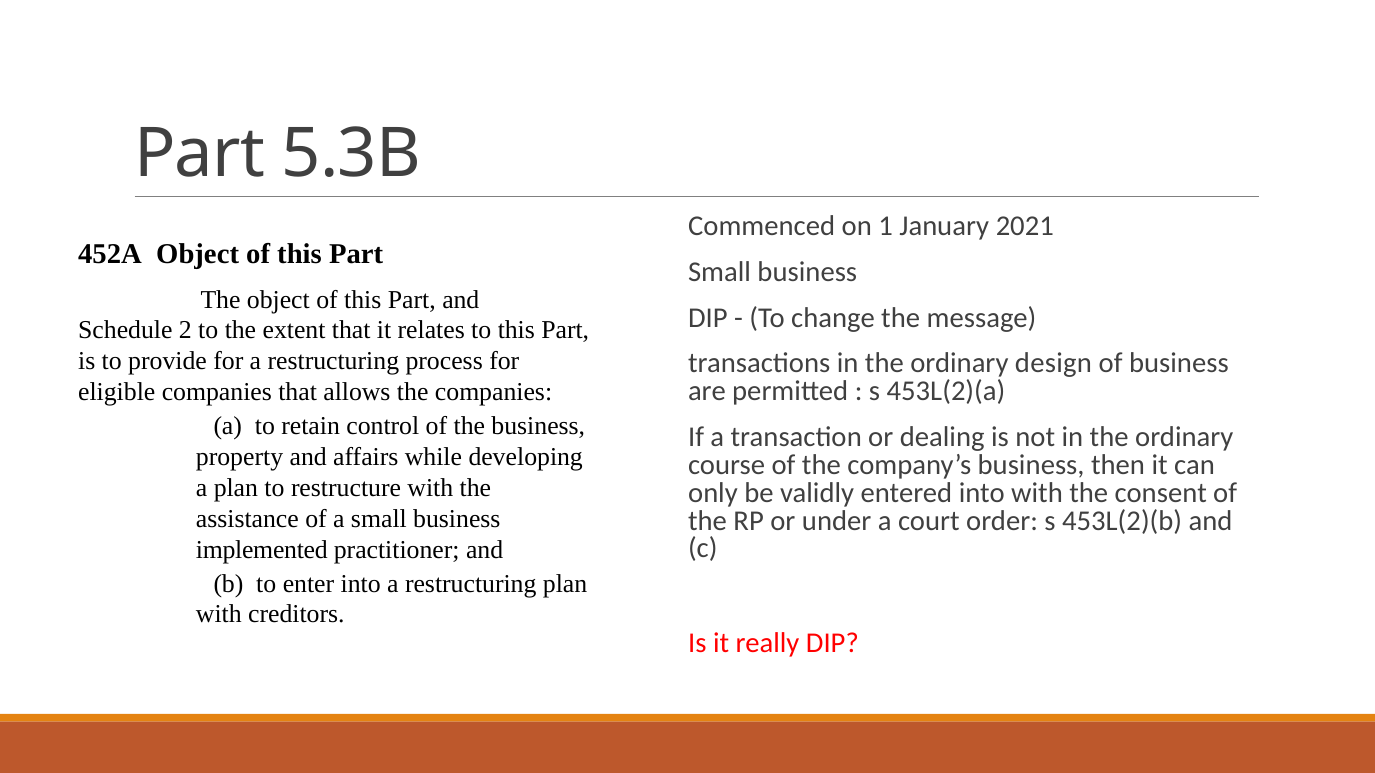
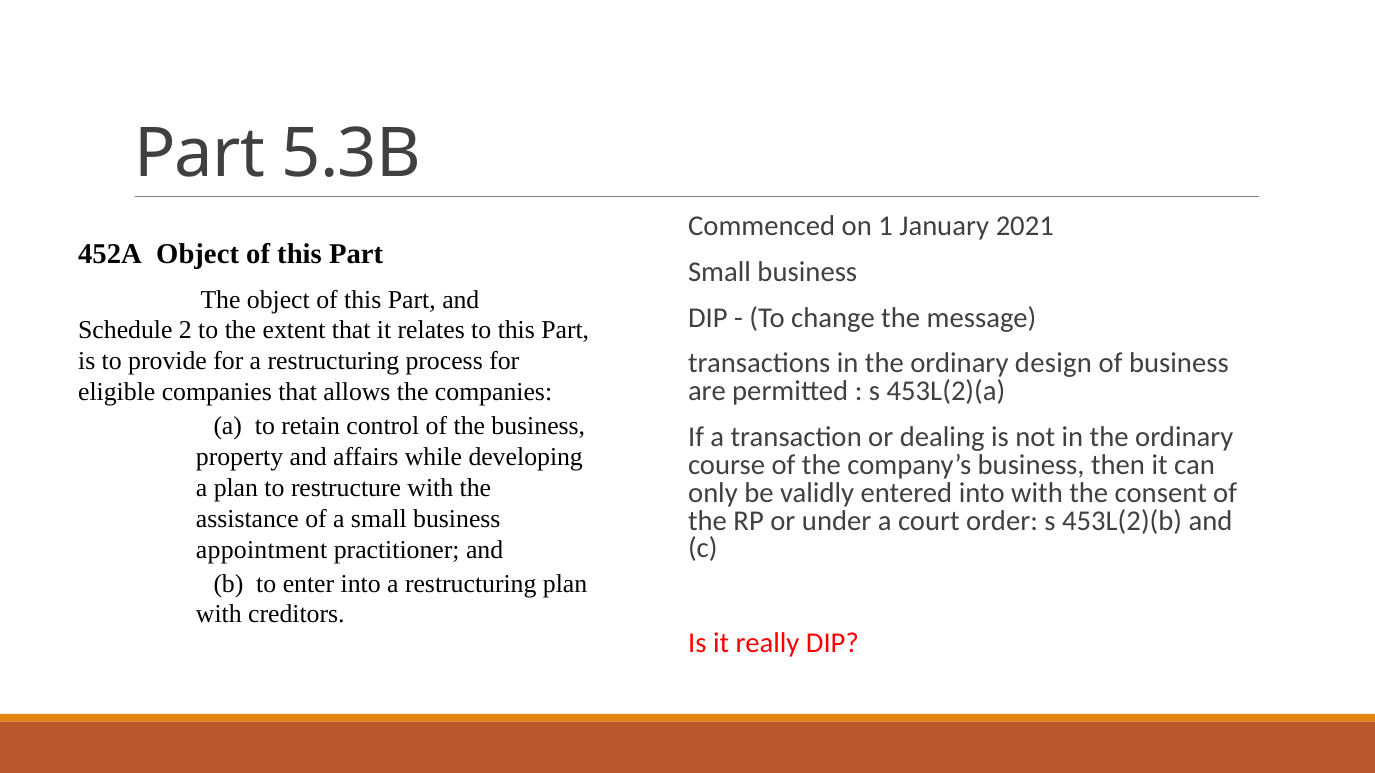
implemented: implemented -> appointment (262, 550)
